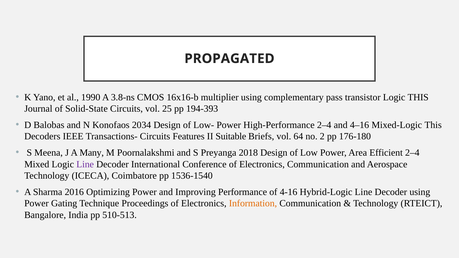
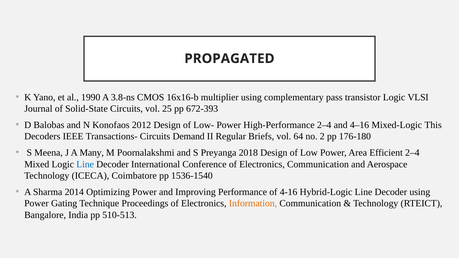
Logic THIS: THIS -> VLSI (418, 97)
194-393: 194-393 -> 672-393 (202, 109)
2034: 2034 -> 2012 (142, 125)
Features: Features -> Demand (189, 137)
Suitable: Suitable -> Regular (231, 137)
Line colour: purple -> blue (85, 164)
2016: 2016 -> 2014 (74, 192)
